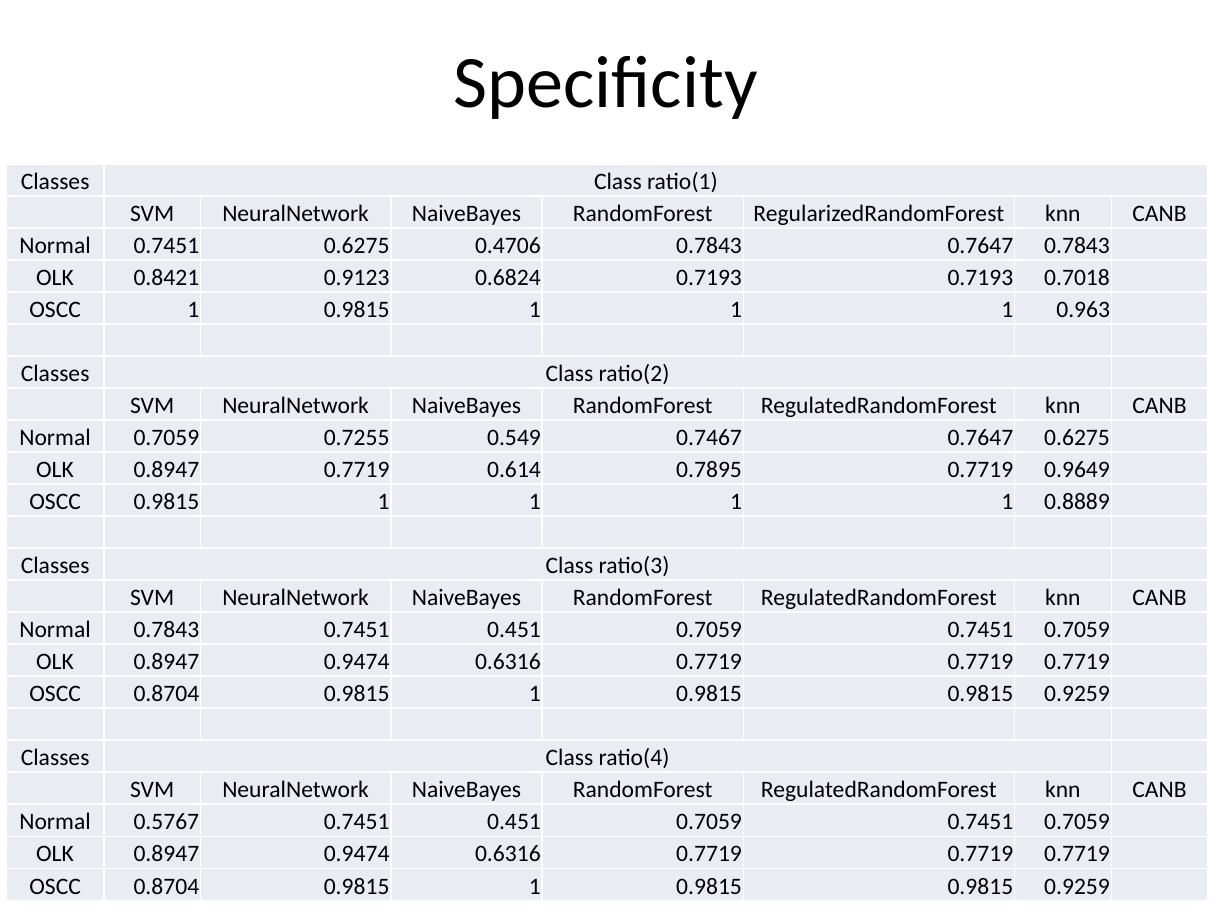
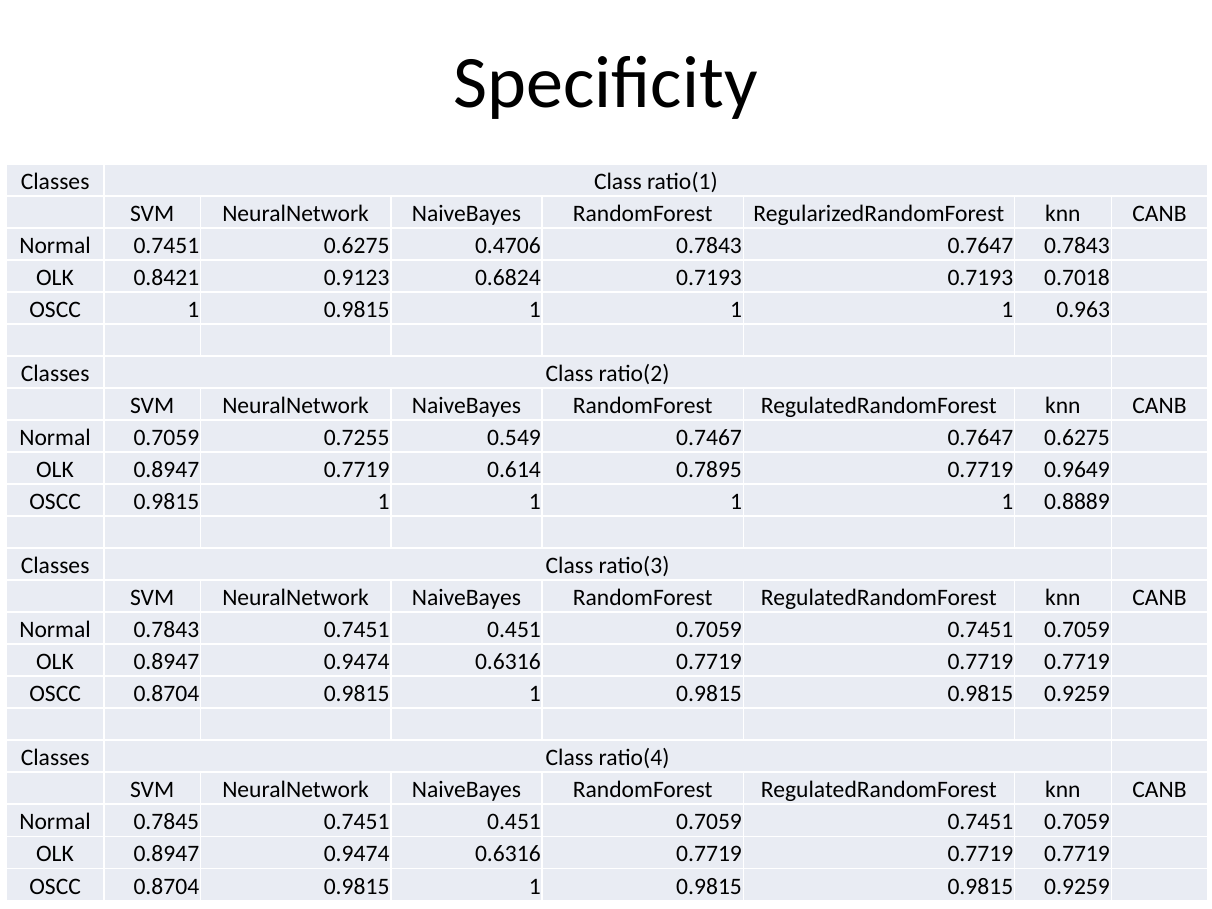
0.5767: 0.5767 -> 0.7845 (166, 822)
